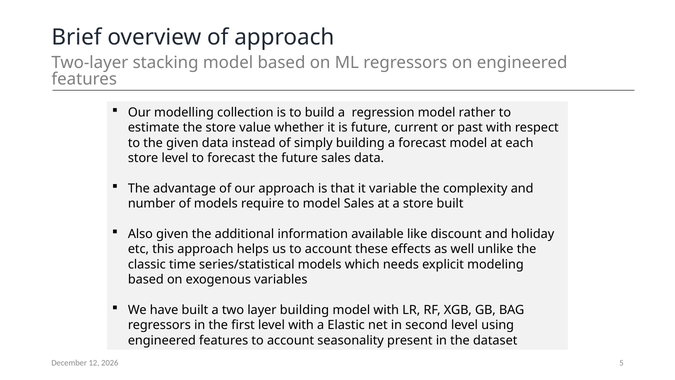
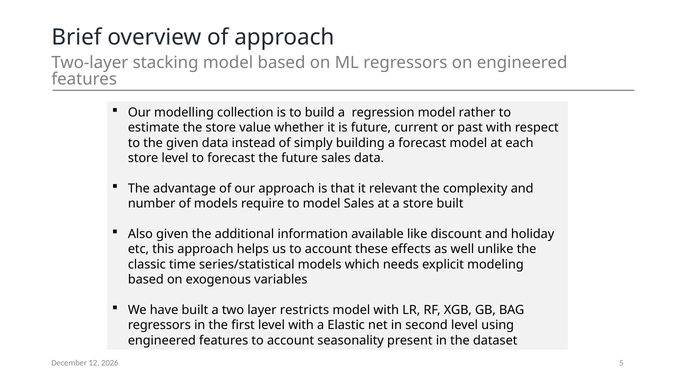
variable: variable -> relevant (393, 188)
layer building: building -> restricts (304, 310)
